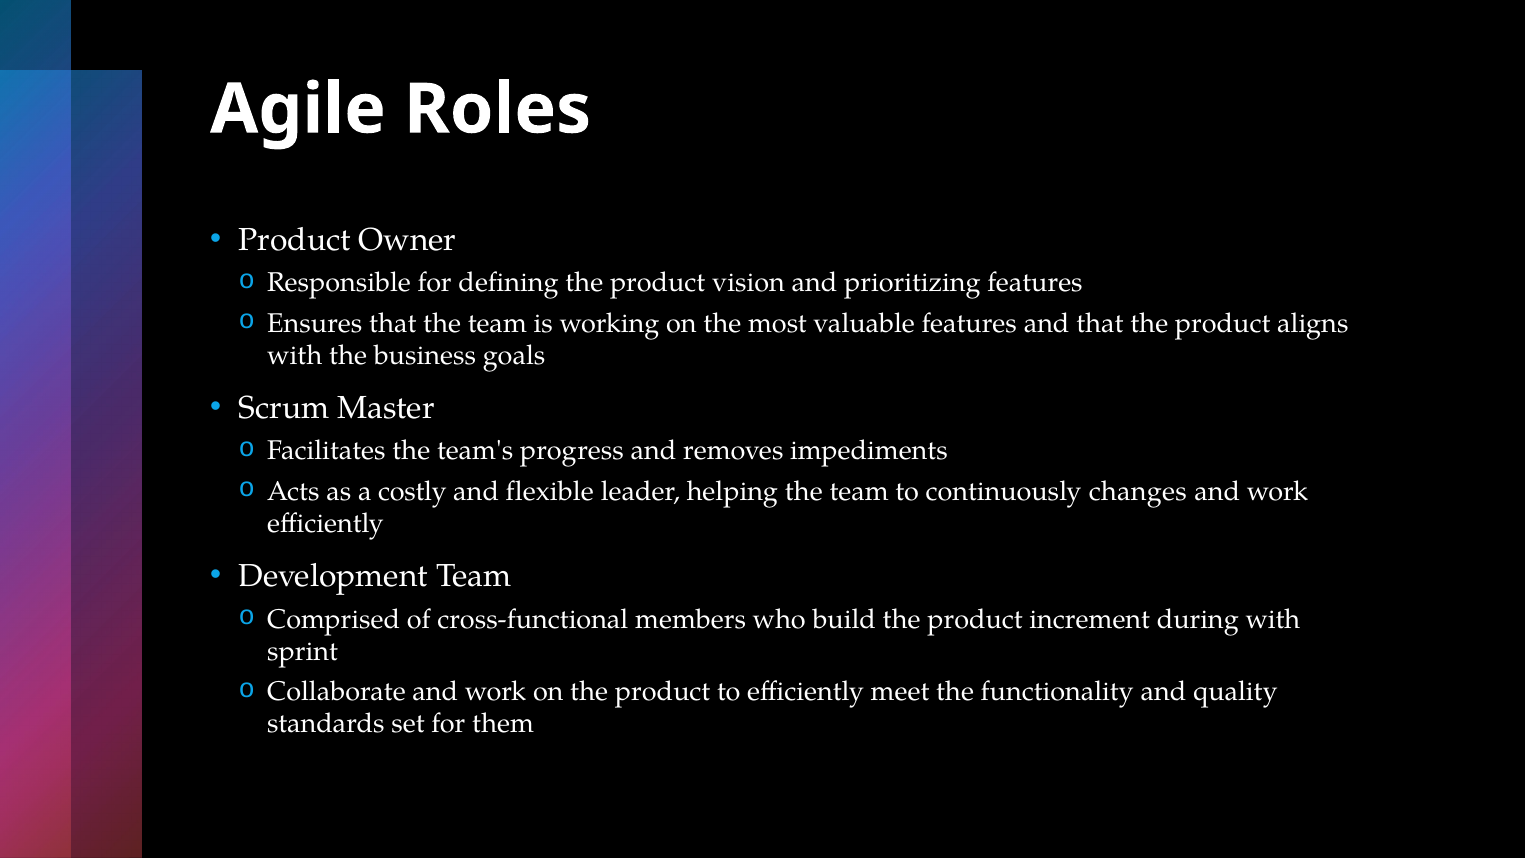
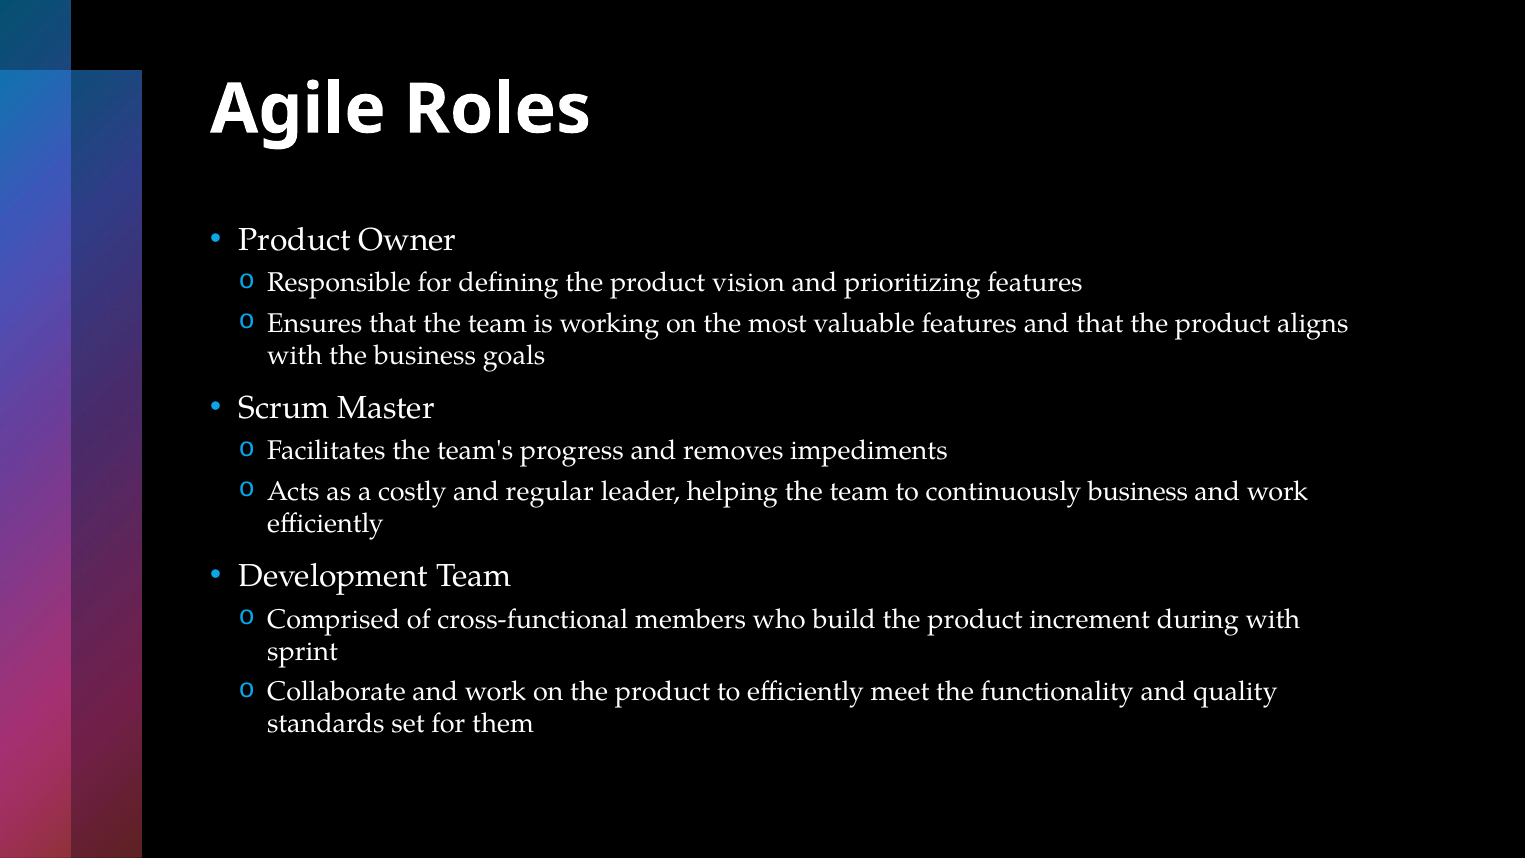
flexible: flexible -> regular (550, 491)
continuously changes: changes -> business (1138, 491)
